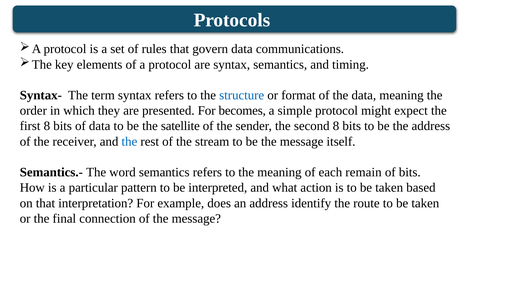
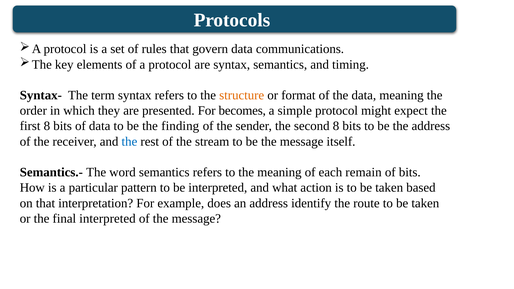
structure colour: blue -> orange (242, 95)
satellite: satellite -> finding (180, 126)
final connection: connection -> interpreted (107, 219)
